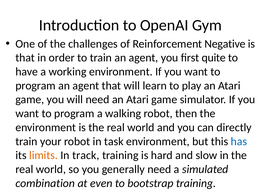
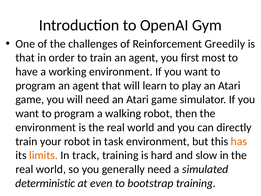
Negative: Negative -> Greedily (225, 44)
quite: quite -> most (214, 58)
has colour: blue -> orange (239, 141)
combination: combination -> deterministic (45, 183)
